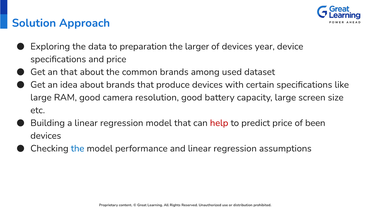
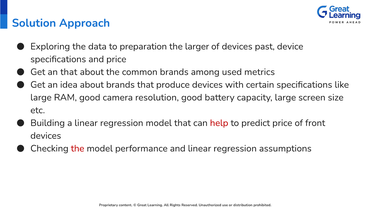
year: year -> past (265, 46)
dataset: dataset -> metrics (260, 72)
been: been -> front (315, 123)
the colour: blue -> red (78, 149)
